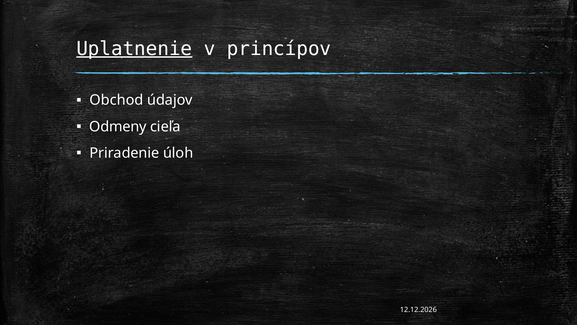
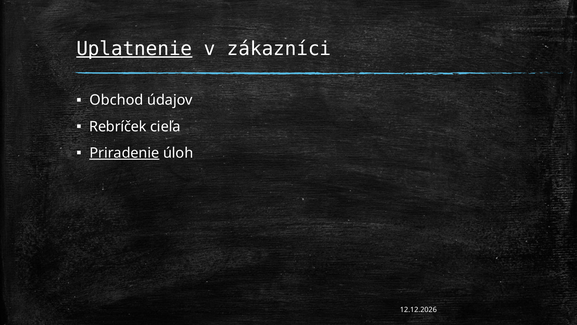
princípov: princípov -> zákazníci (279, 49)
Odmeny: Odmeny -> Rebríček (118, 126)
Priradenie underline: none -> present (124, 153)
